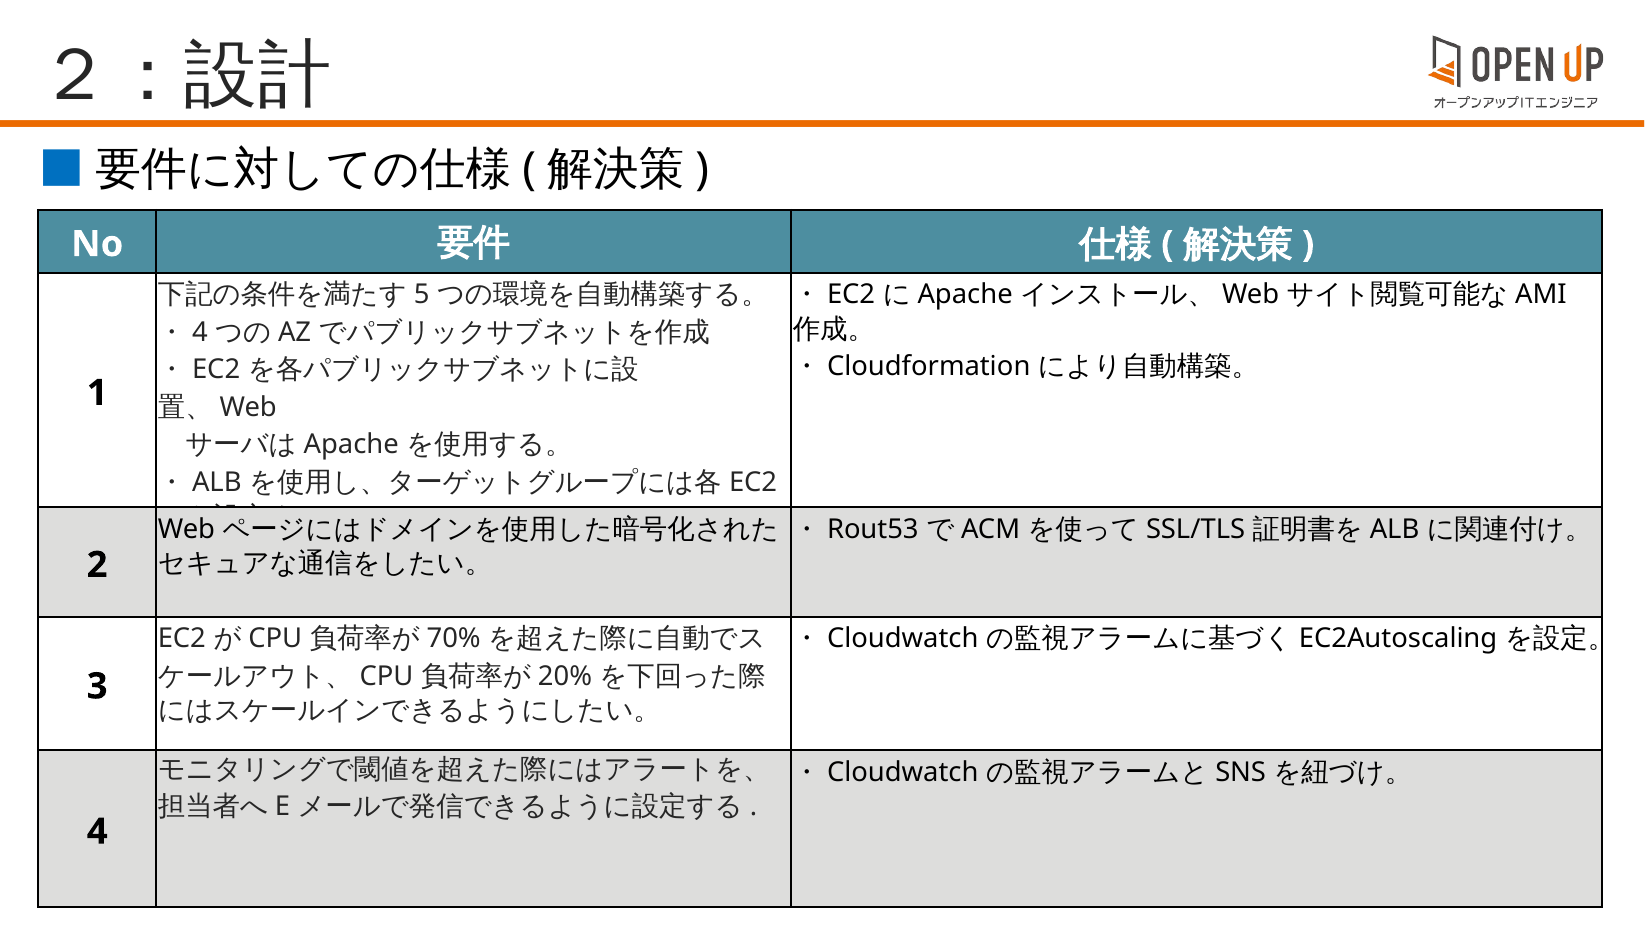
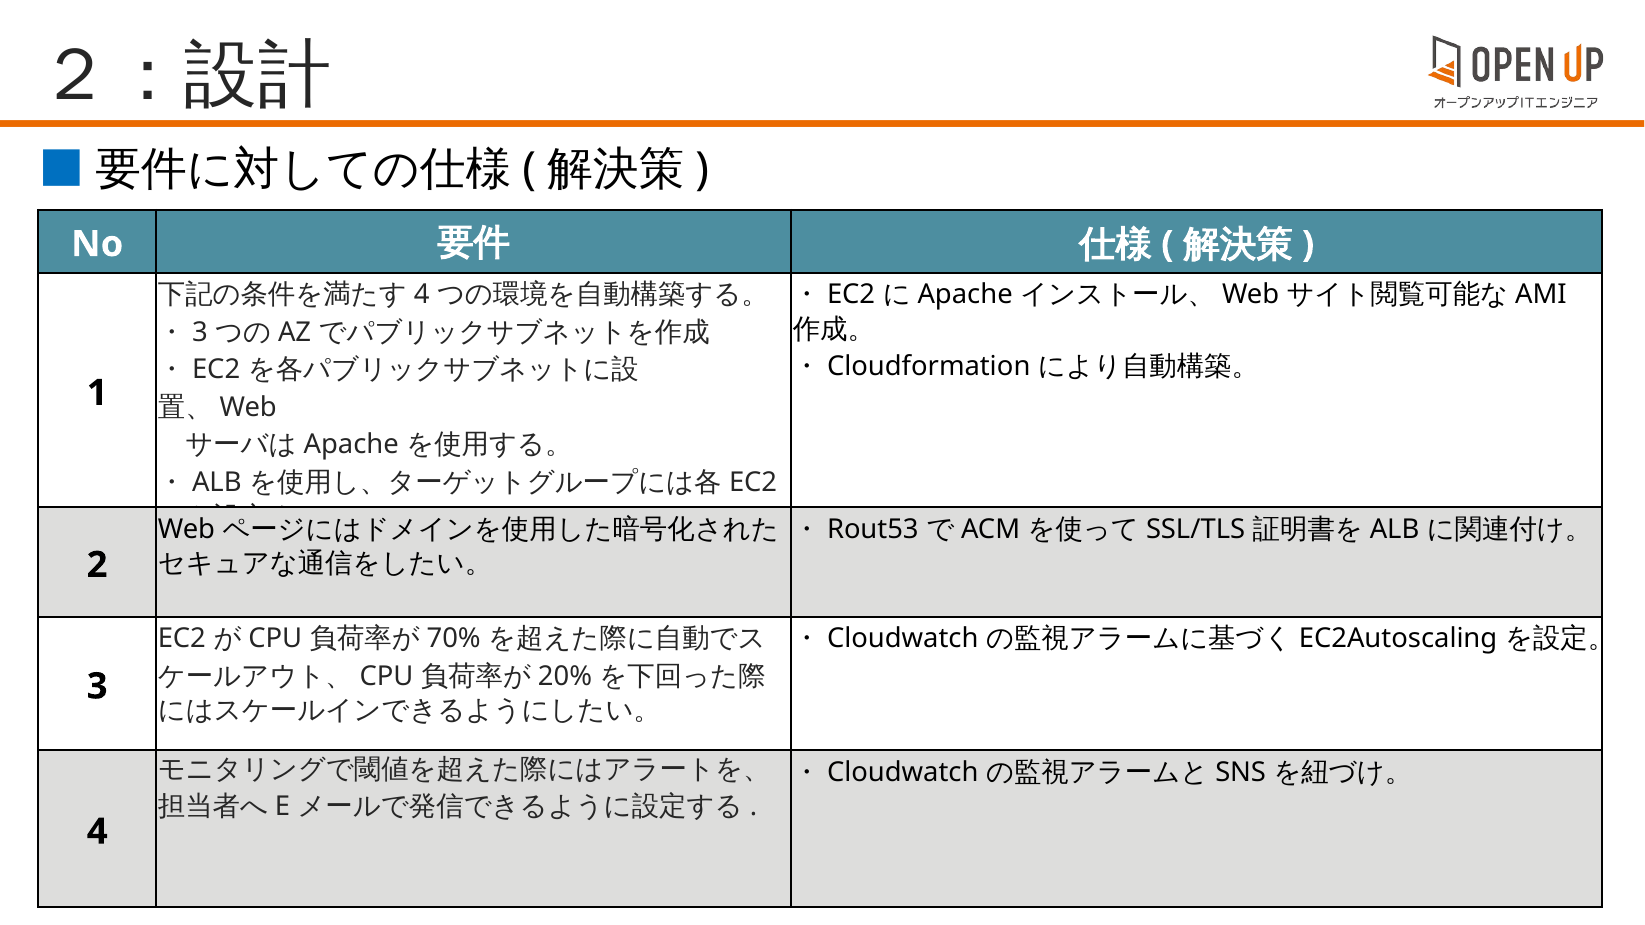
5: 5 -> 4 (422, 295)
4: 4 -> 3 (200, 332)
